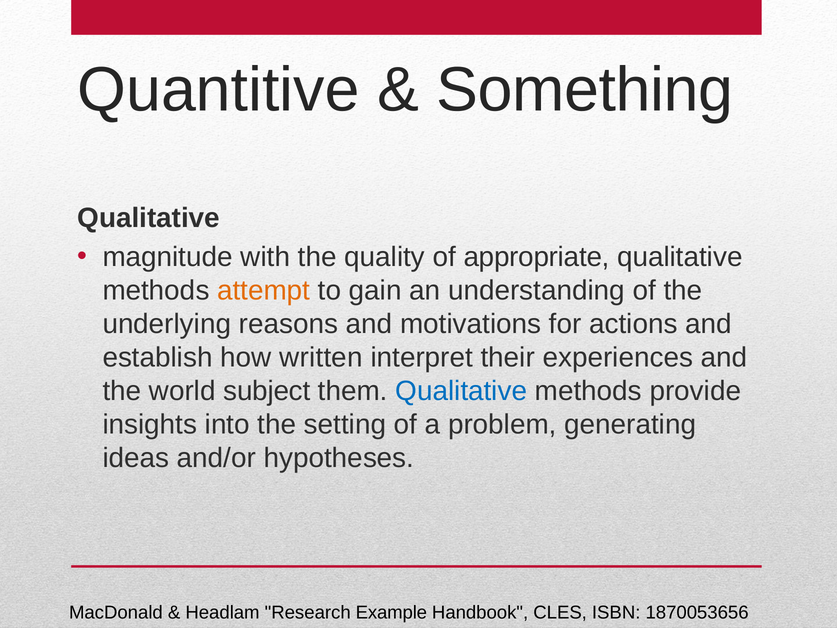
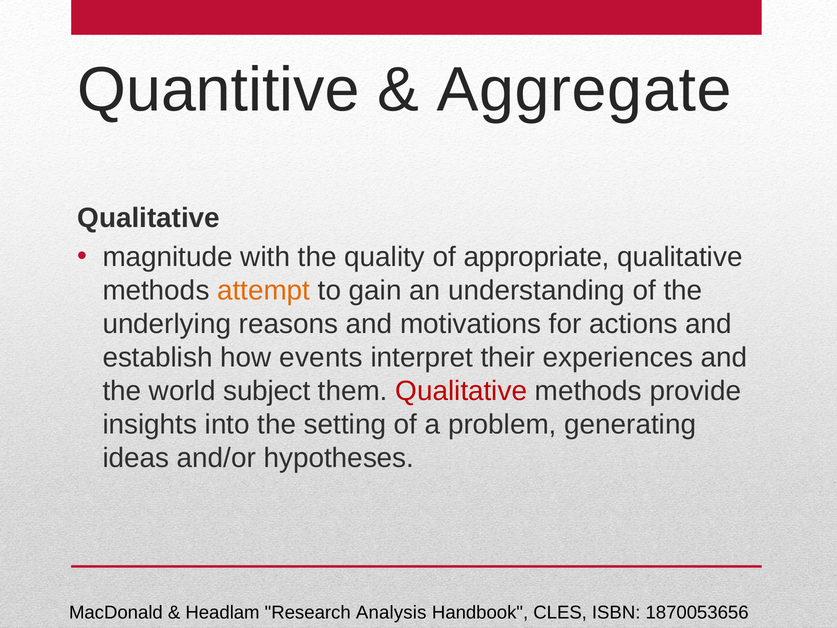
Something: Something -> Aggregate (584, 90)
written: written -> events (321, 358)
Qualitative colour: blue -> red (461, 391)
Example: Example -> Analysis (391, 613)
